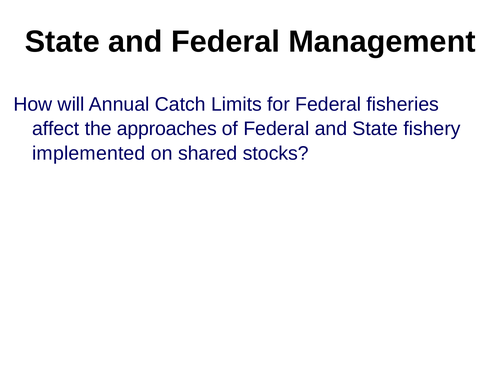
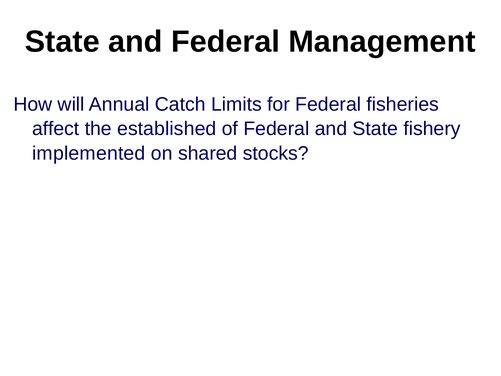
approaches: approaches -> established (167, 129)
